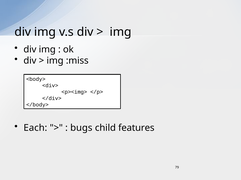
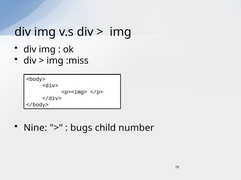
Each: Each -> Nine (35, 128)
features: features -> number (136, 128)
